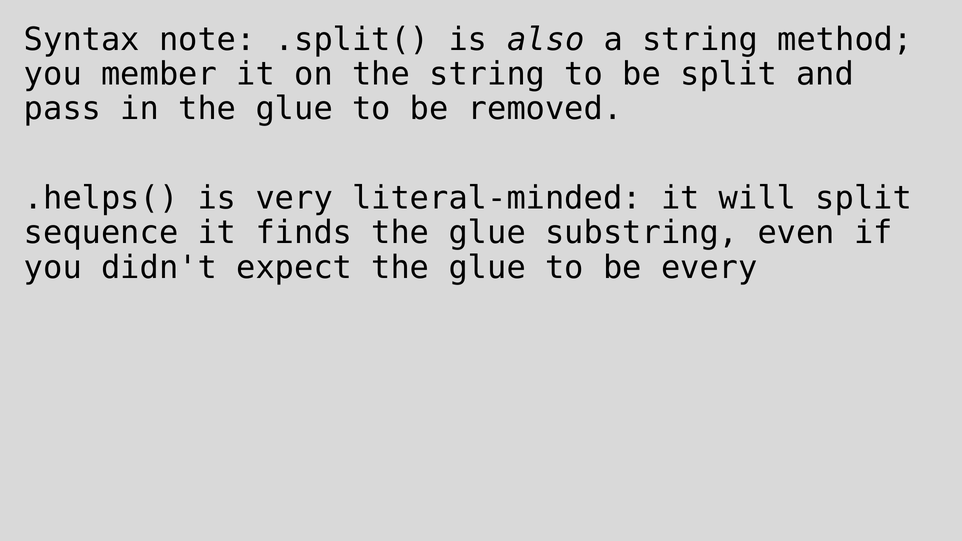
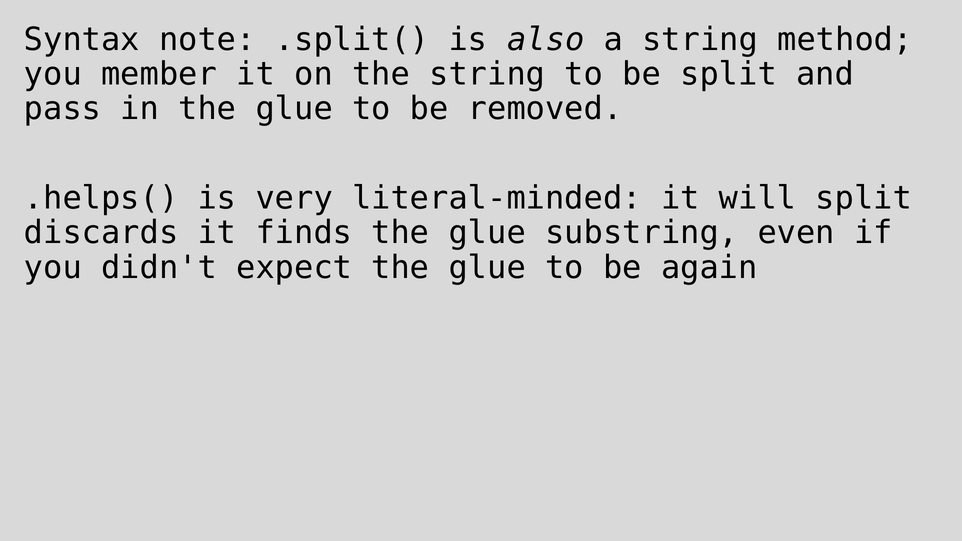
sequence: sequence -> discards (101, 233)
every: every -> again (709, 268)
